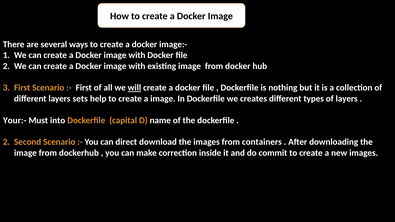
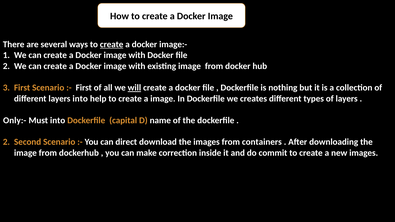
create underline: none -> present (112, 44)
layers sets: sets -> into (80, 99)
Your:-: Your:- -> Only:- (15, 120)
